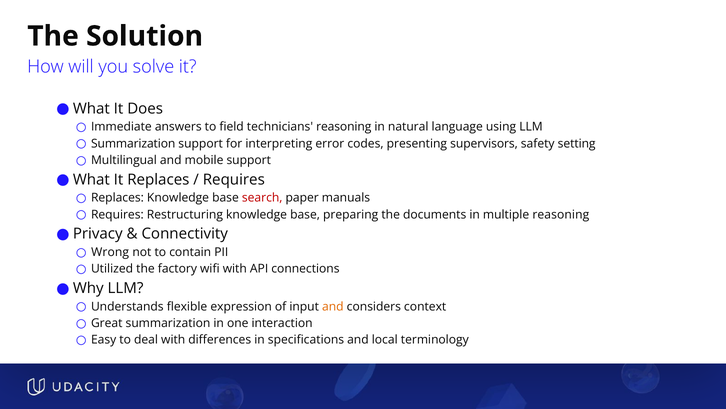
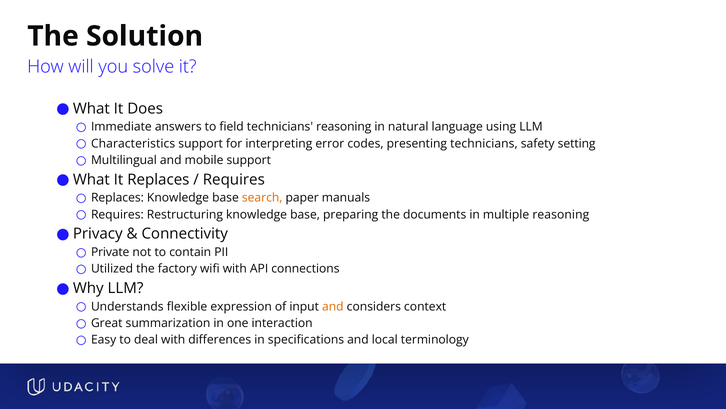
Summarization: Summarization -> Characteristics (133, 143)
presenting supervisors: supervisors -> technicians (484, 143)
search colour: red -> orange (262, 198)
Wrong: Wrong -> Private (110, 252)
